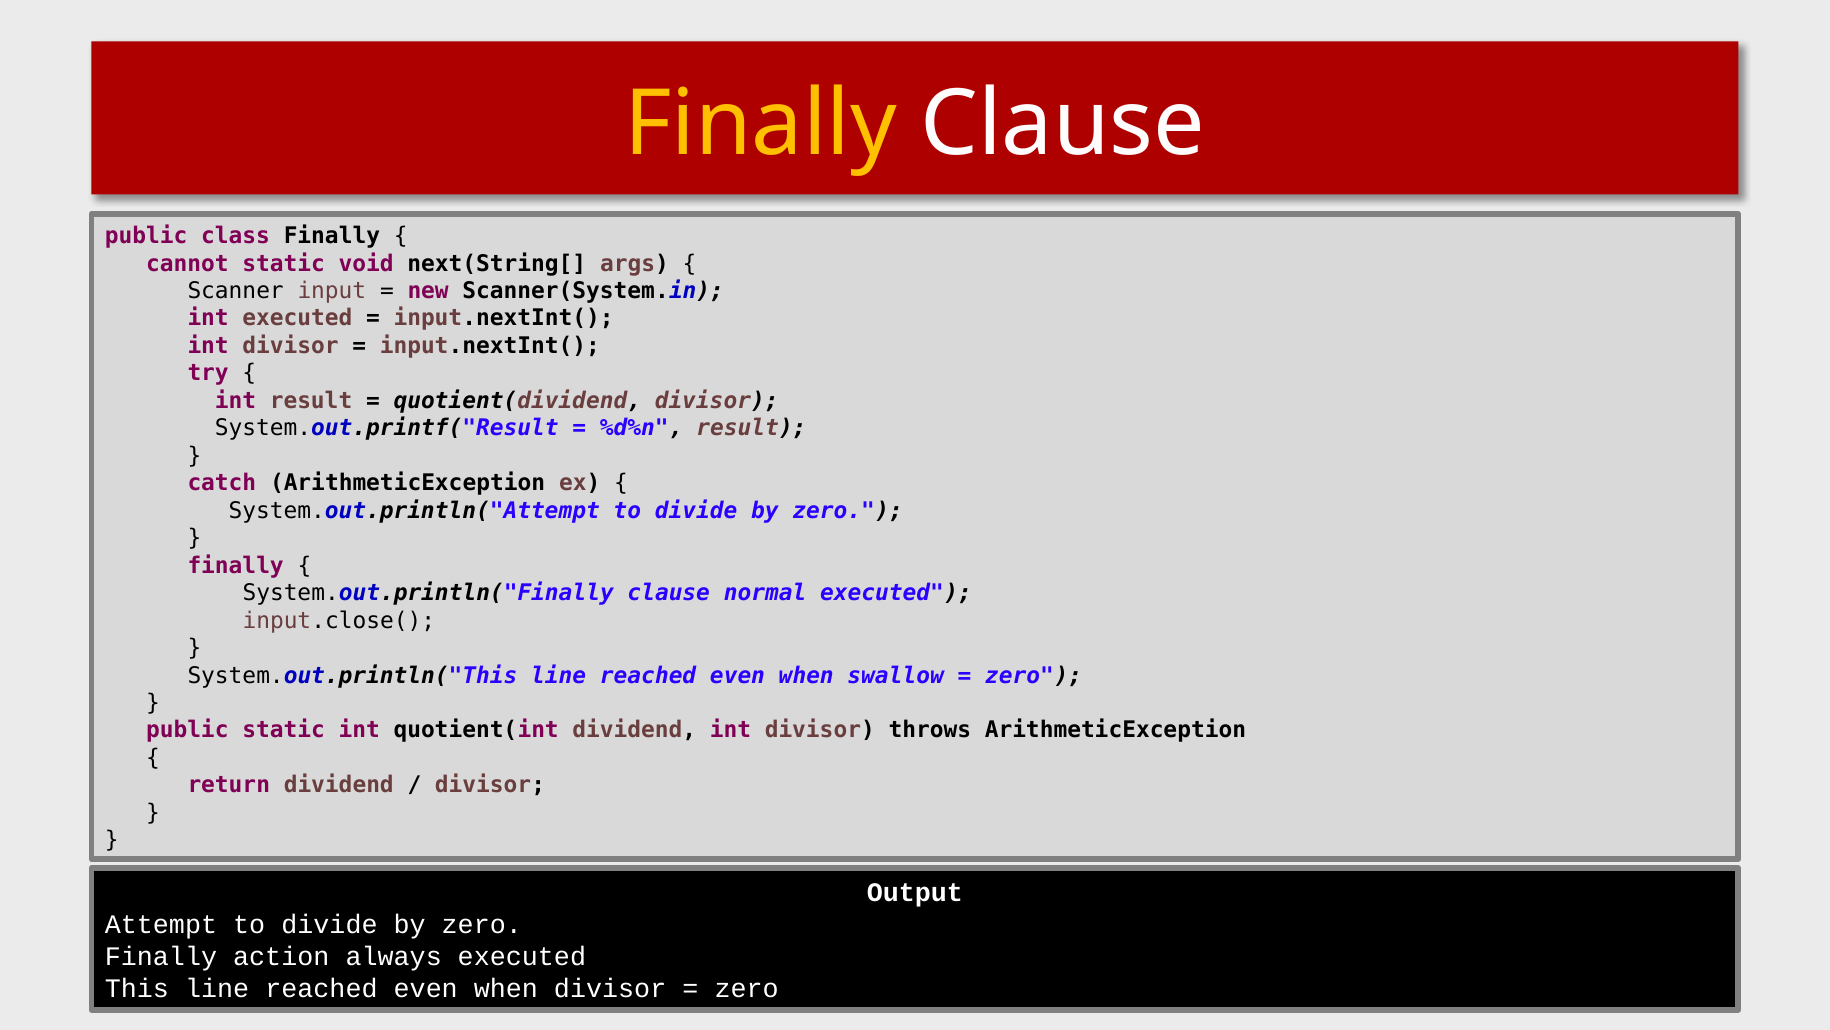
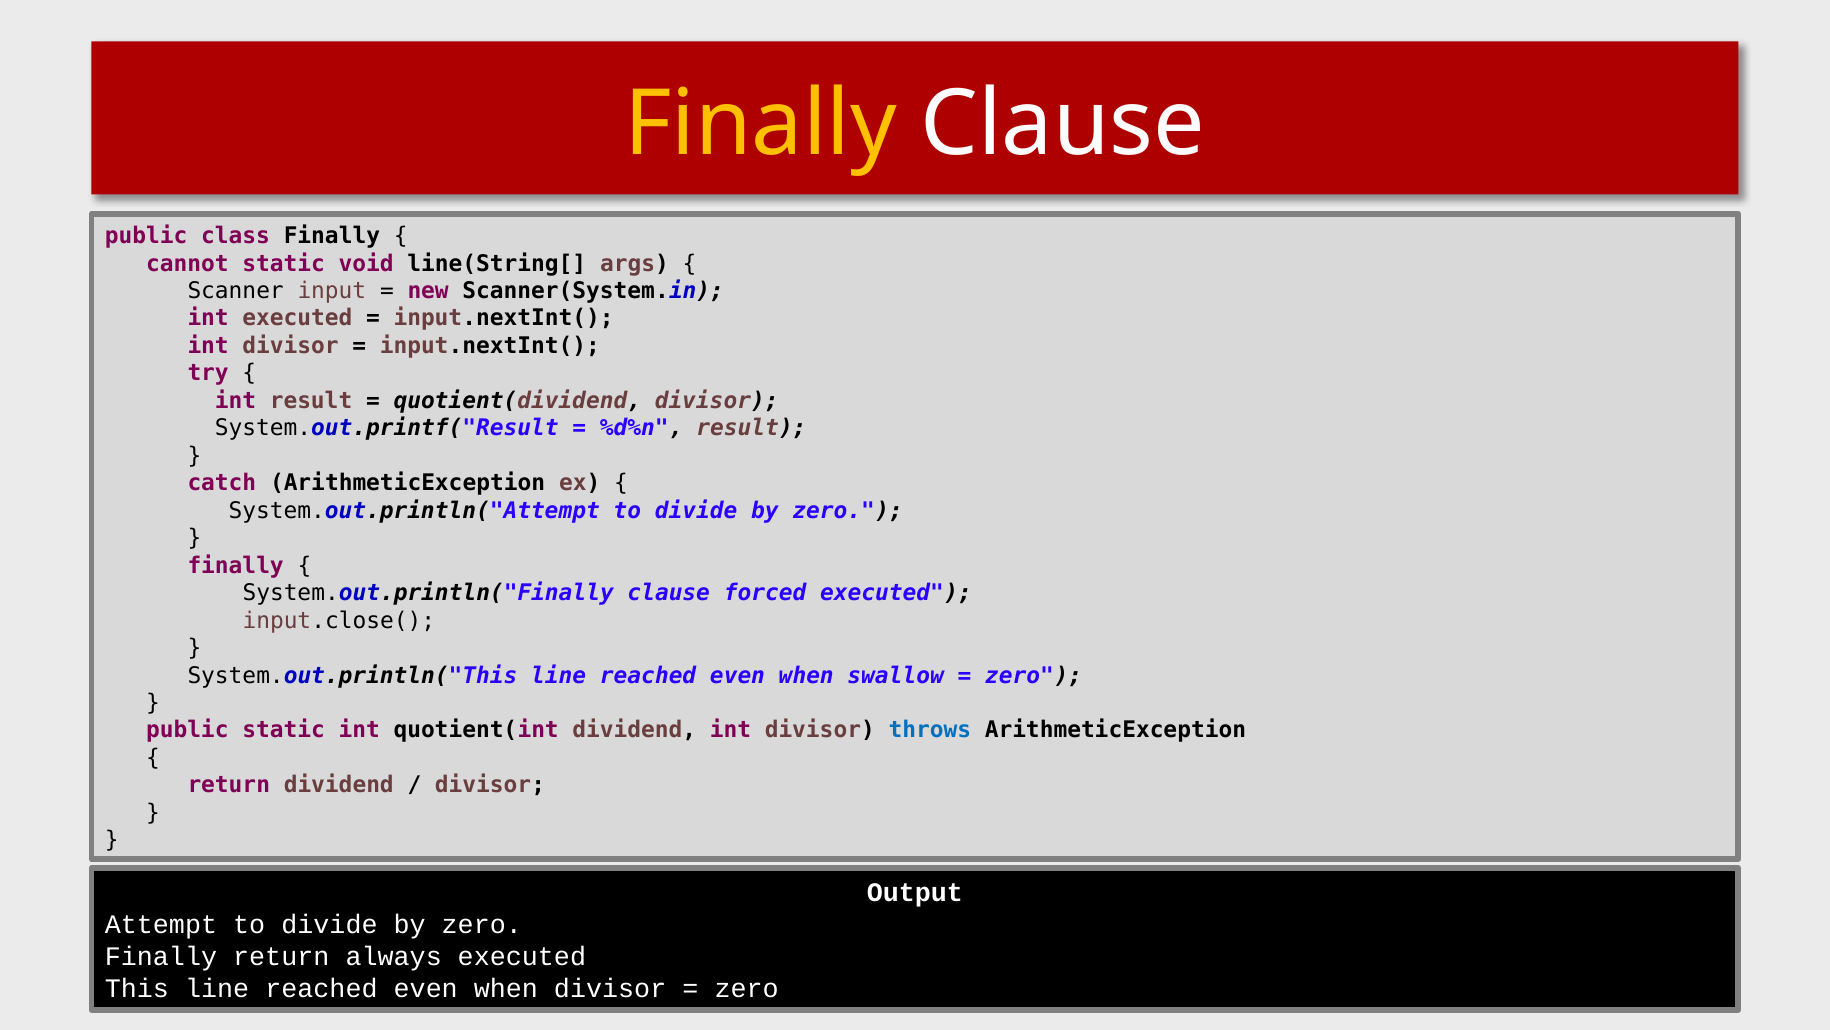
next(String[: next(String[ -> line(String[ (497, 263)
normal: normal -> forced (765, 593)
throws colour: black -> blue (930, 730)
Finally action: action -> return (281, 956)
